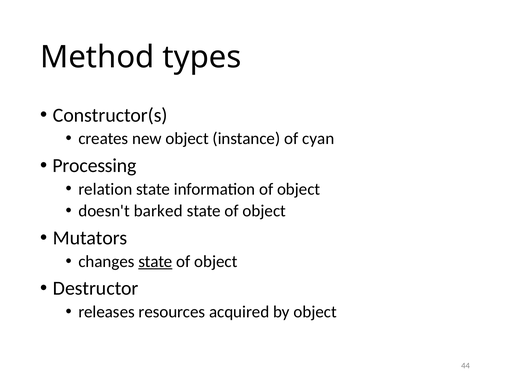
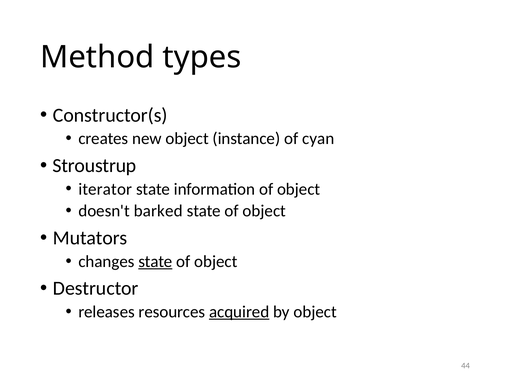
Processing: Processing -> Stroustrup (94, 165)
relation: relation -> iterator (105, 189)
acquired underline: none -> present (239, 311)
